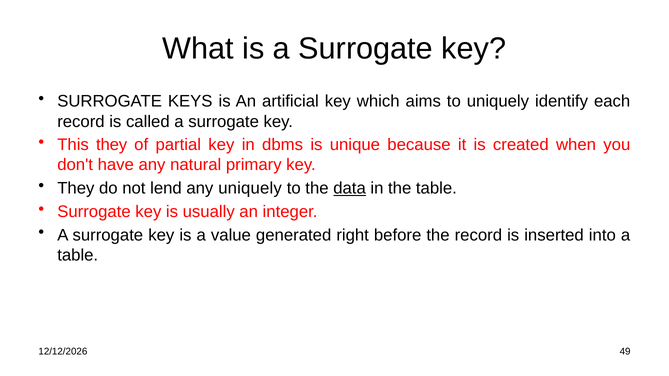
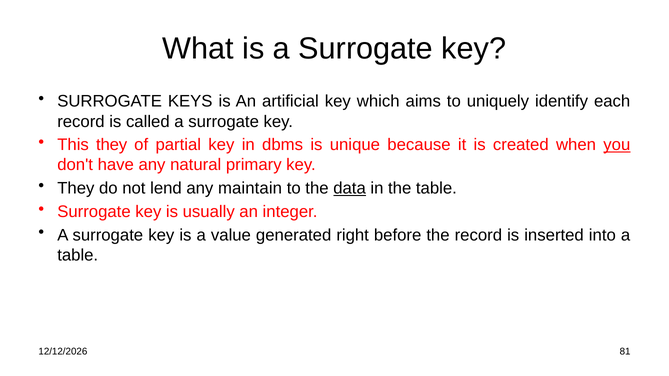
you underline: none -> present (617, 145)
any uniquely: uniquely -> maintain (250, 188)
49: 49 -> 81 (625, 352)
